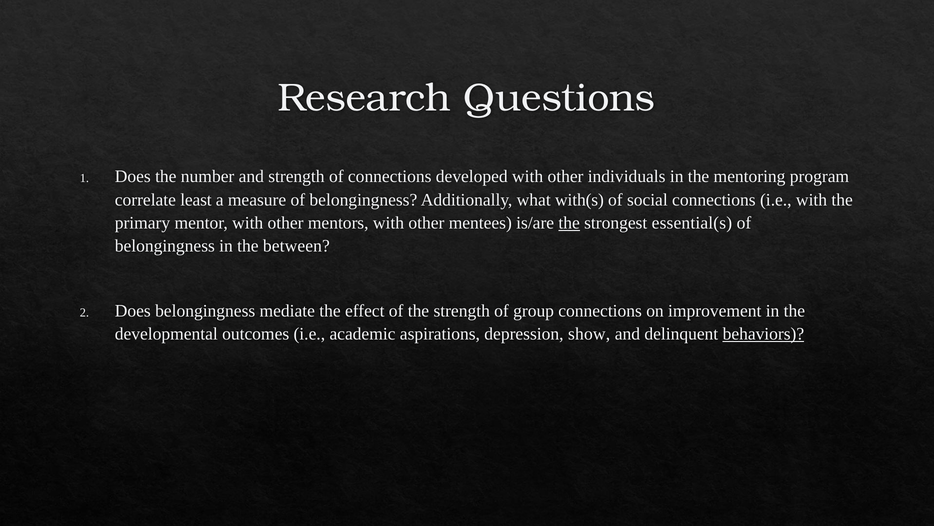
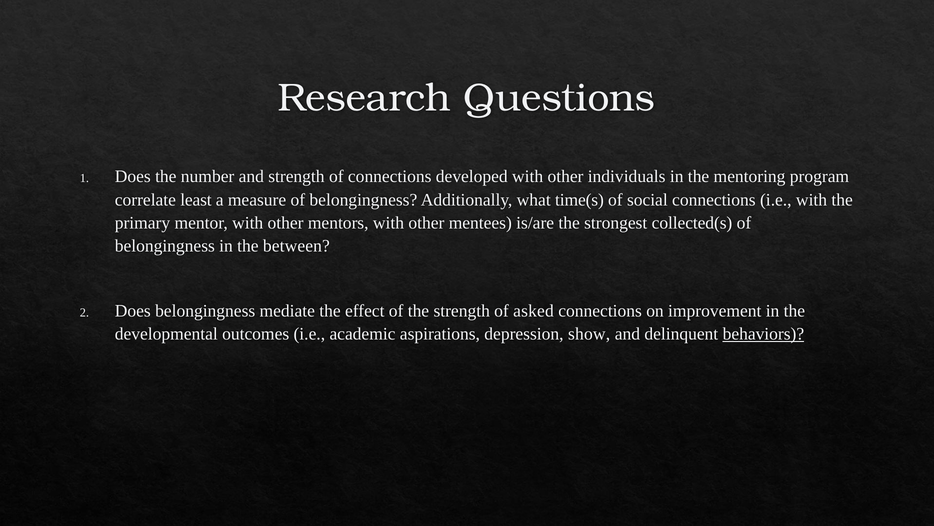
with(s: with(s -> time(s (579, 200)
the underline: present -> none (569, 223)
essential(s: essential(s -> collected(s (692, 223)
group: group -> asked (534, 311)
